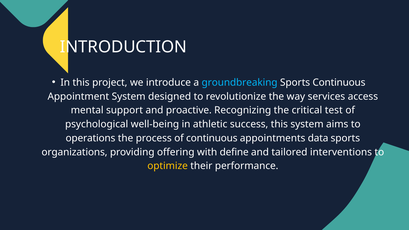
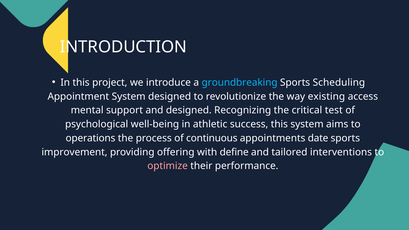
Sports Continuous: Continuous -> Scheduling (339, 83)
services: services -> existing (326, 96)
and proactive: proactive -> designed (189, 110)
data: data -> date (318, 138)
organizations: organizations -> improvement (74, 152)
optimize colour: yellow -> pink (168, 166)
